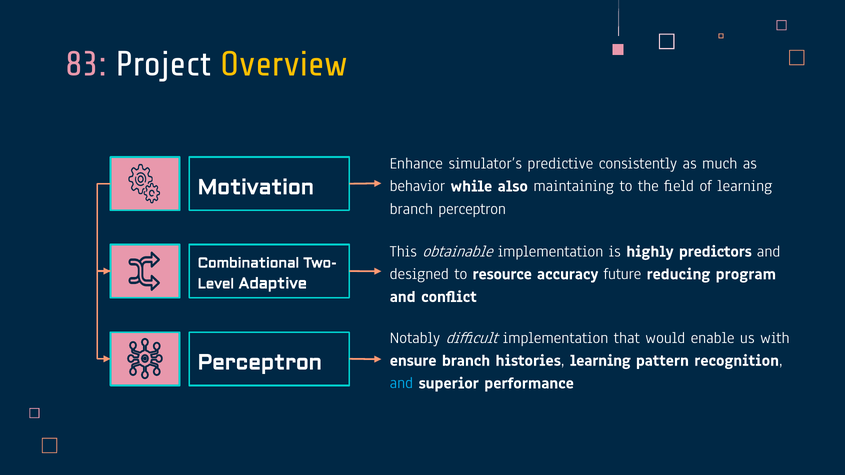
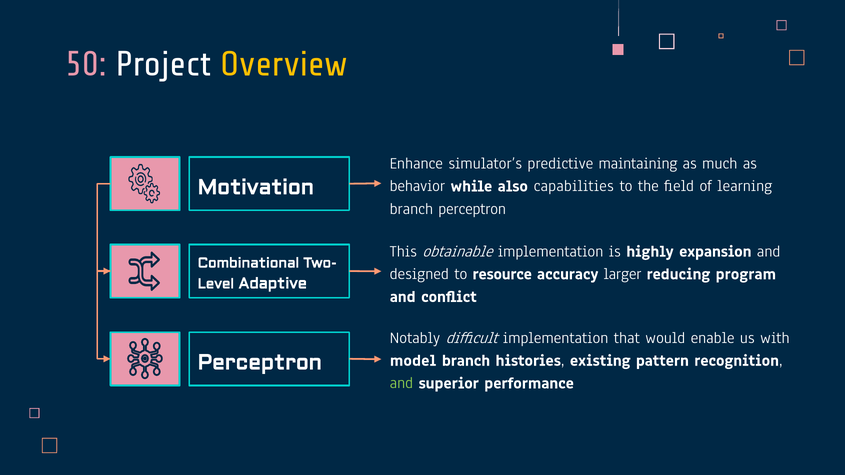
83: 83 -> 50 (86, 64)
consistently: consistently -> maintaining (638, 163)
maintaining: maintaining -> capabilities (574, 186)
predictors: predictors -> expansion (715, 251)
future: future -> larger (623, 274)
ensure: ensure -> model (413, 361)
histories learning: learning -> existing (600, 361)
and colour: light blue -> light green (401, 383)
